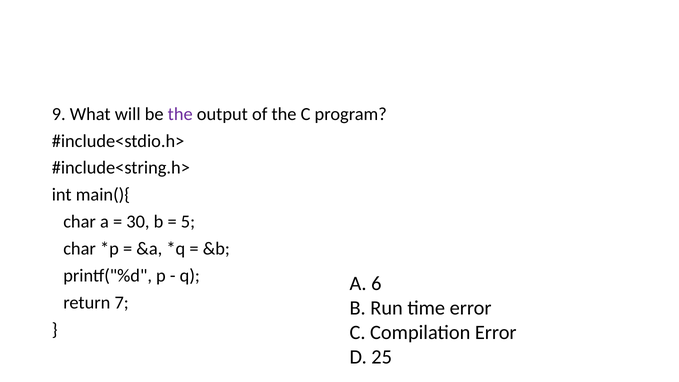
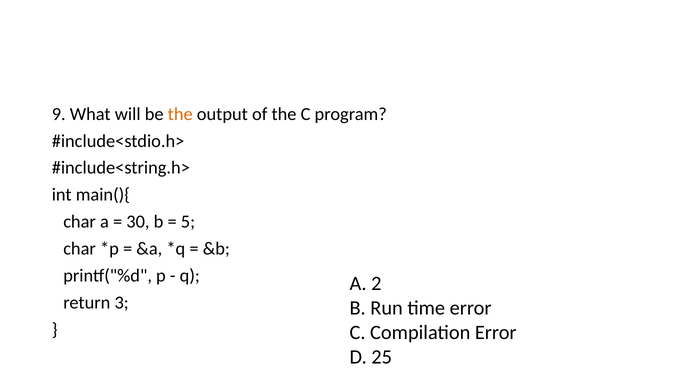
the colour: purple -> orange (180, 114)
6: 6 -> 2 (376, 283)
7: 7 -> 3 (122, 303)
